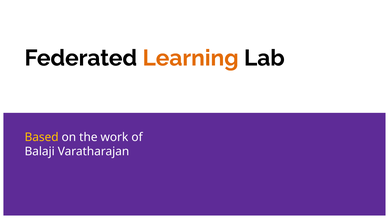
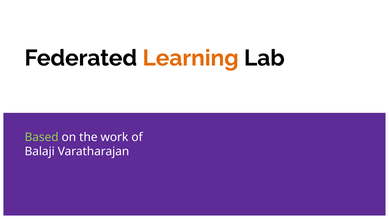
Based colour: yellow -> light green (42, 137)
